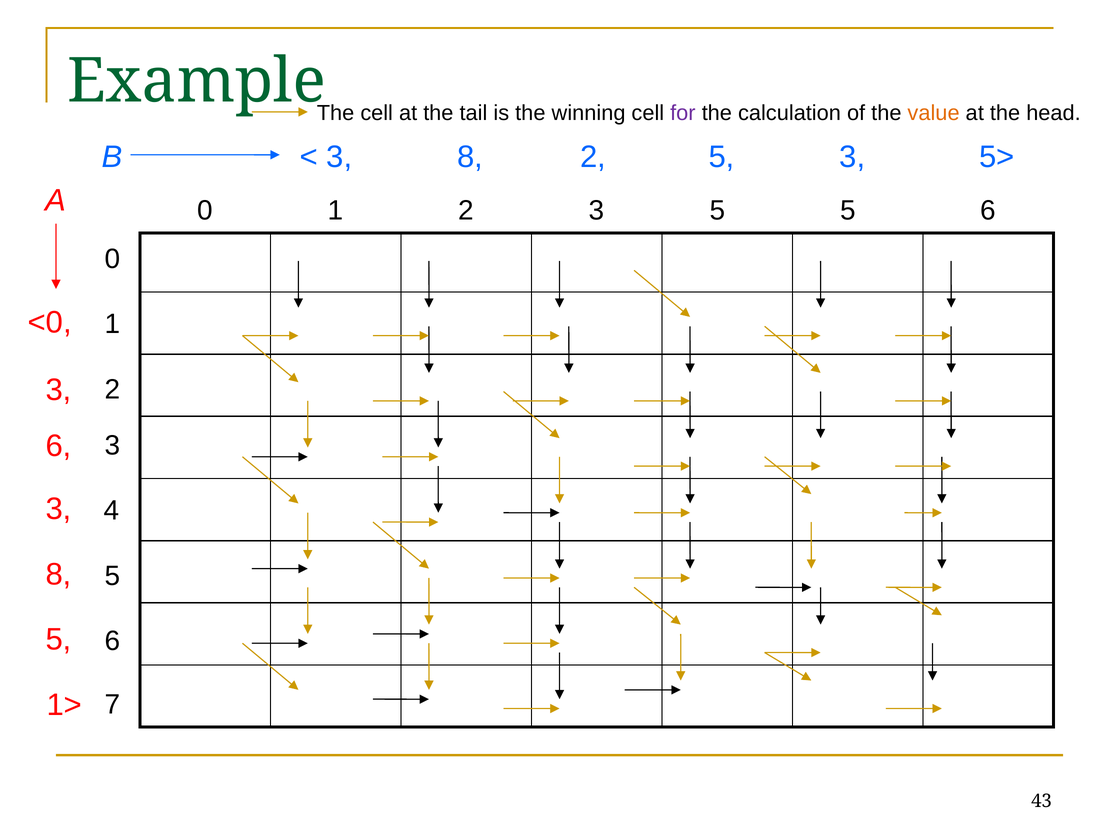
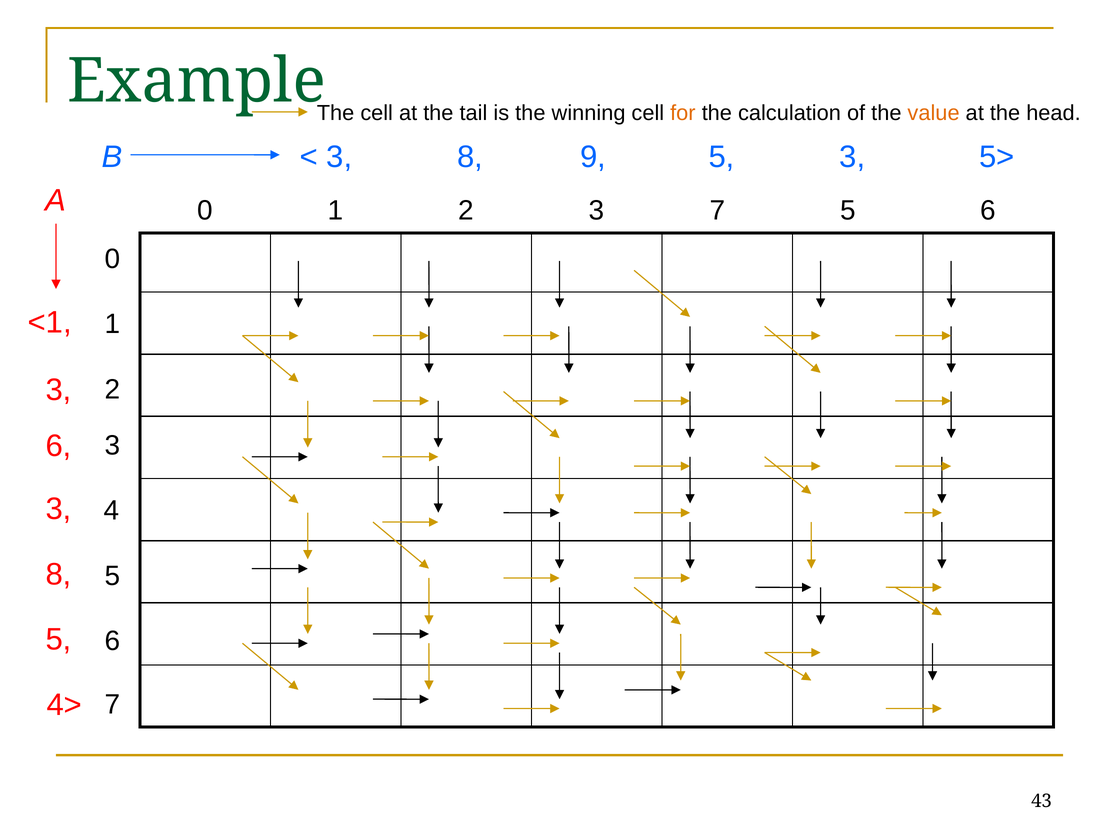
for colour: purple -> orange (683, 113)
8 2: 2 -> 9 (593, 157)
3 5: 5 -> 7 (718, 211)
<0: <0 -> <1 (50, 323)
1>: 1> -> 4> (64, 705)
